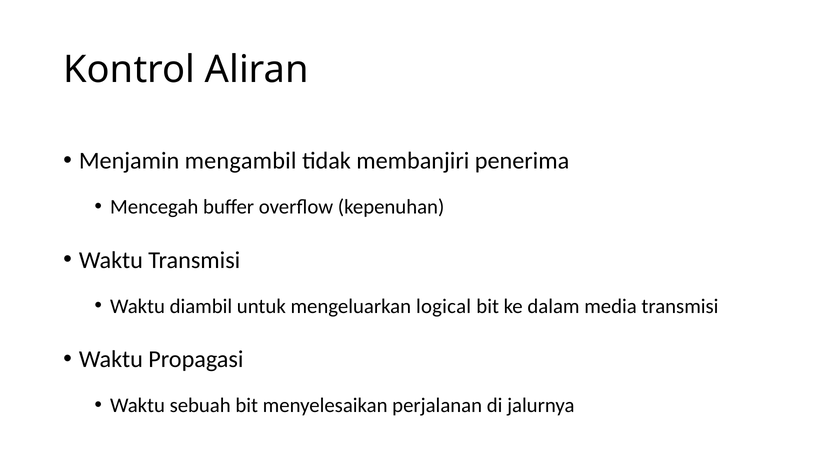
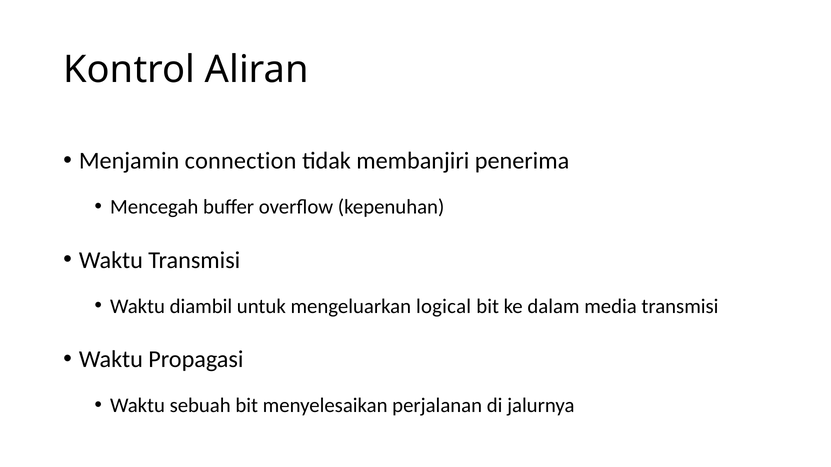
mengambil: mengambil -> connection (241, 161)
